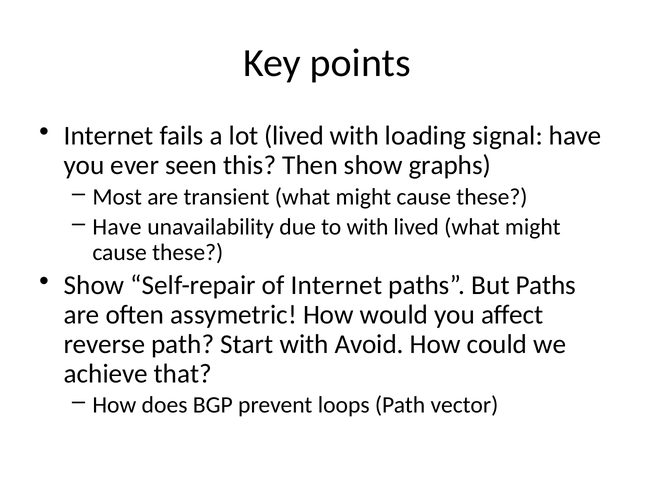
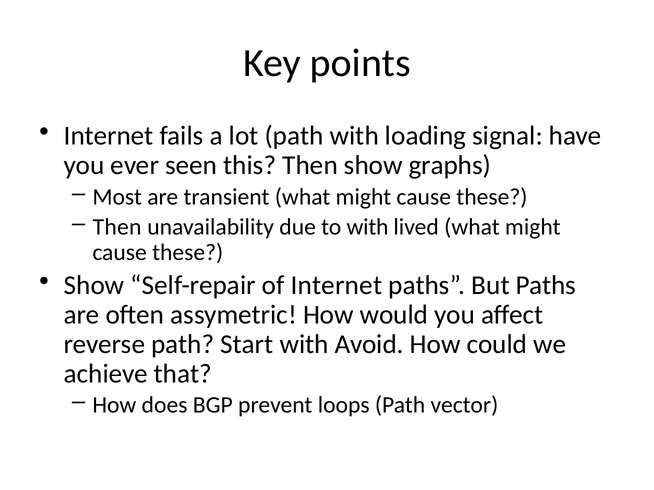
lot lived: lived -> path (294, 136)
Have: Have -> Then (117, 227)
